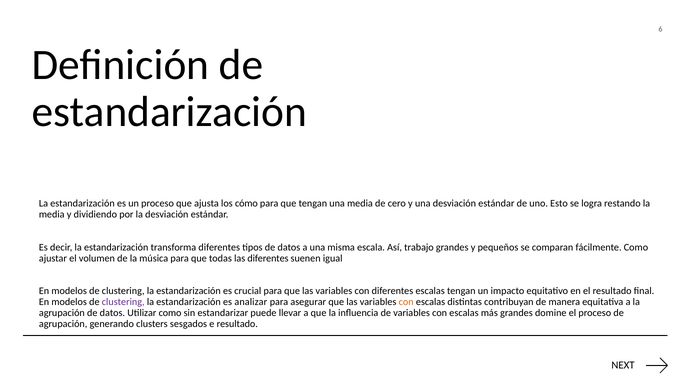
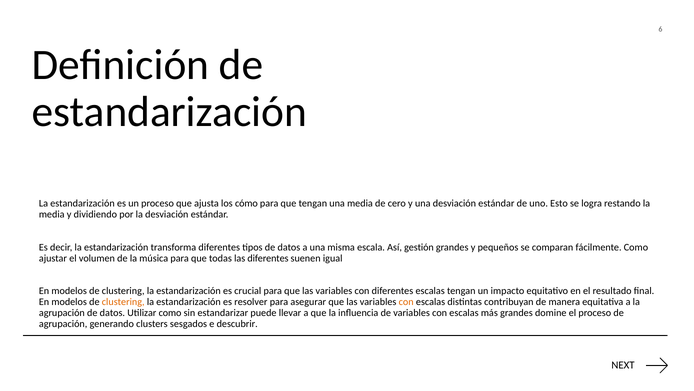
trabajo: trabajo -> gestión (419, 247)
clustering colour: purple -> orange (123, 301)
analizar: analizar -> resolver (251, 301)
e resultado: resultado -> descubrir (237, 323)
